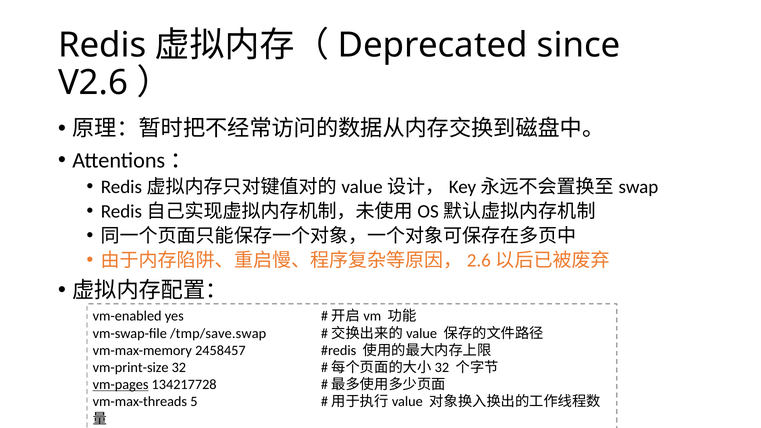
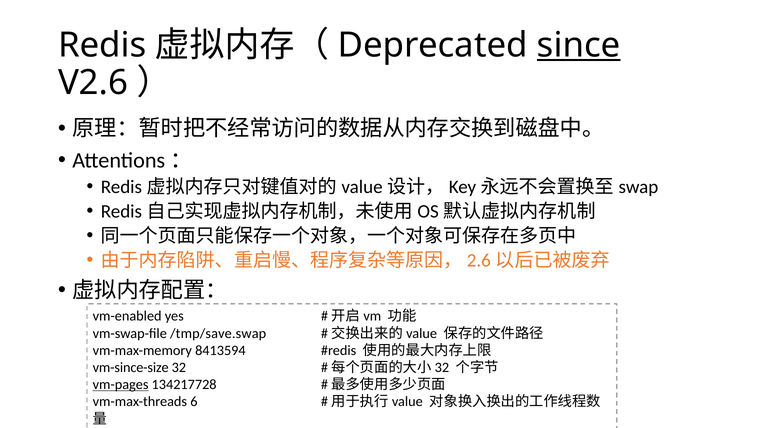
since underline: none -> present (579, 45)
2458457: 2458457 -> 8413594 (220, 350)
vm-print-size: vm-print-size -> vm-since-size (131, 368)
5: 5 -> 6 (194, 402)
